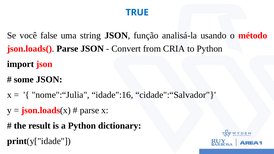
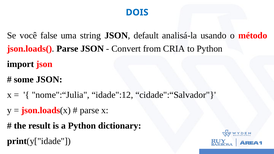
TRUE: TRUE -> DOIS (137, 12)
função: função -> default (146, 36)
idade":16: idade":16 -> idade":12 (112, 95)
